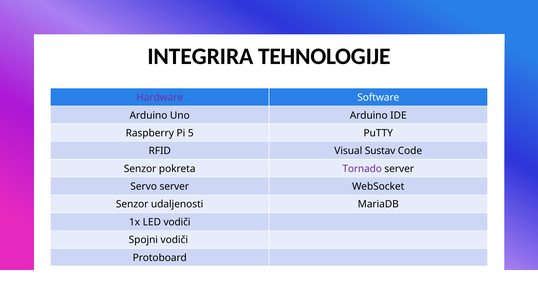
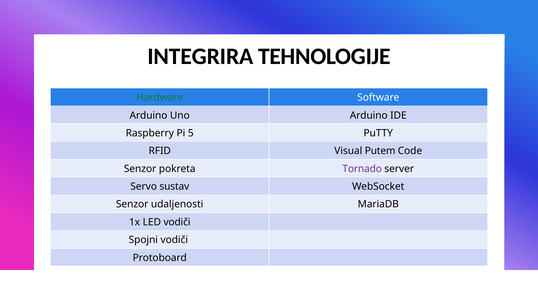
Hardware colour: purple -> green (160, 97)
Sustav: Sustav -> Putem (380, 151)
Servo server: server -> sustav (174, 186)
